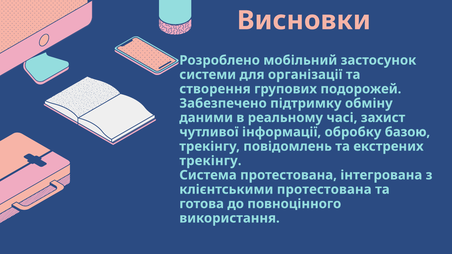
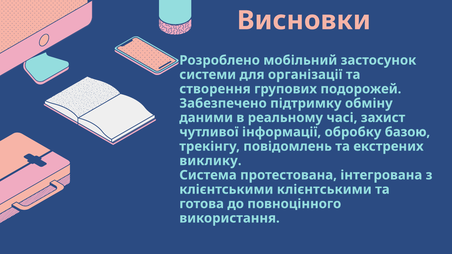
трекінгу: трекінгу -> виклику (210, 161)
клієнтськими протестована: протестована -> клієнтськими (324, 190)
